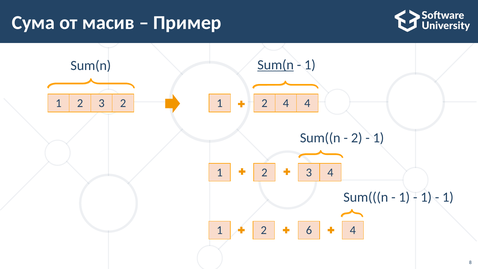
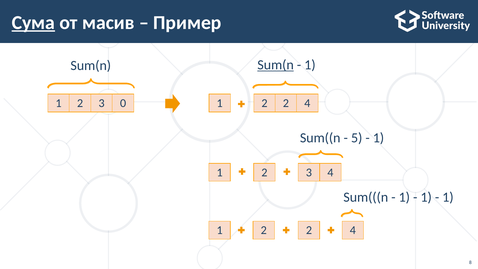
Сума underline: none -> present (33, 23)
3 2: 2 -> 0 (123, 103)
4: 4 -> 2 (286, 103)
2: 2 -> 5 (357, 138)
1 2 6: 6 -> 2 (309, 230)
